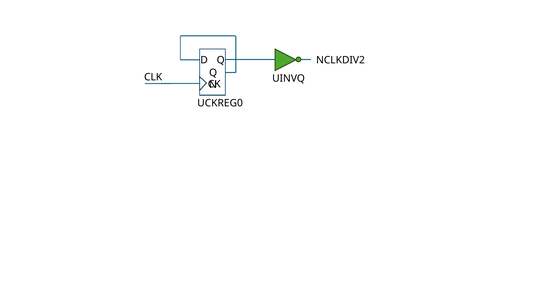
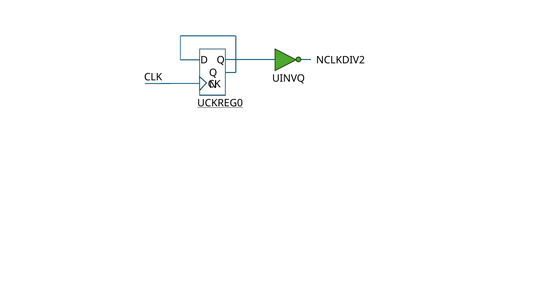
UCKREG0 underline: none -> present (220, 103)
